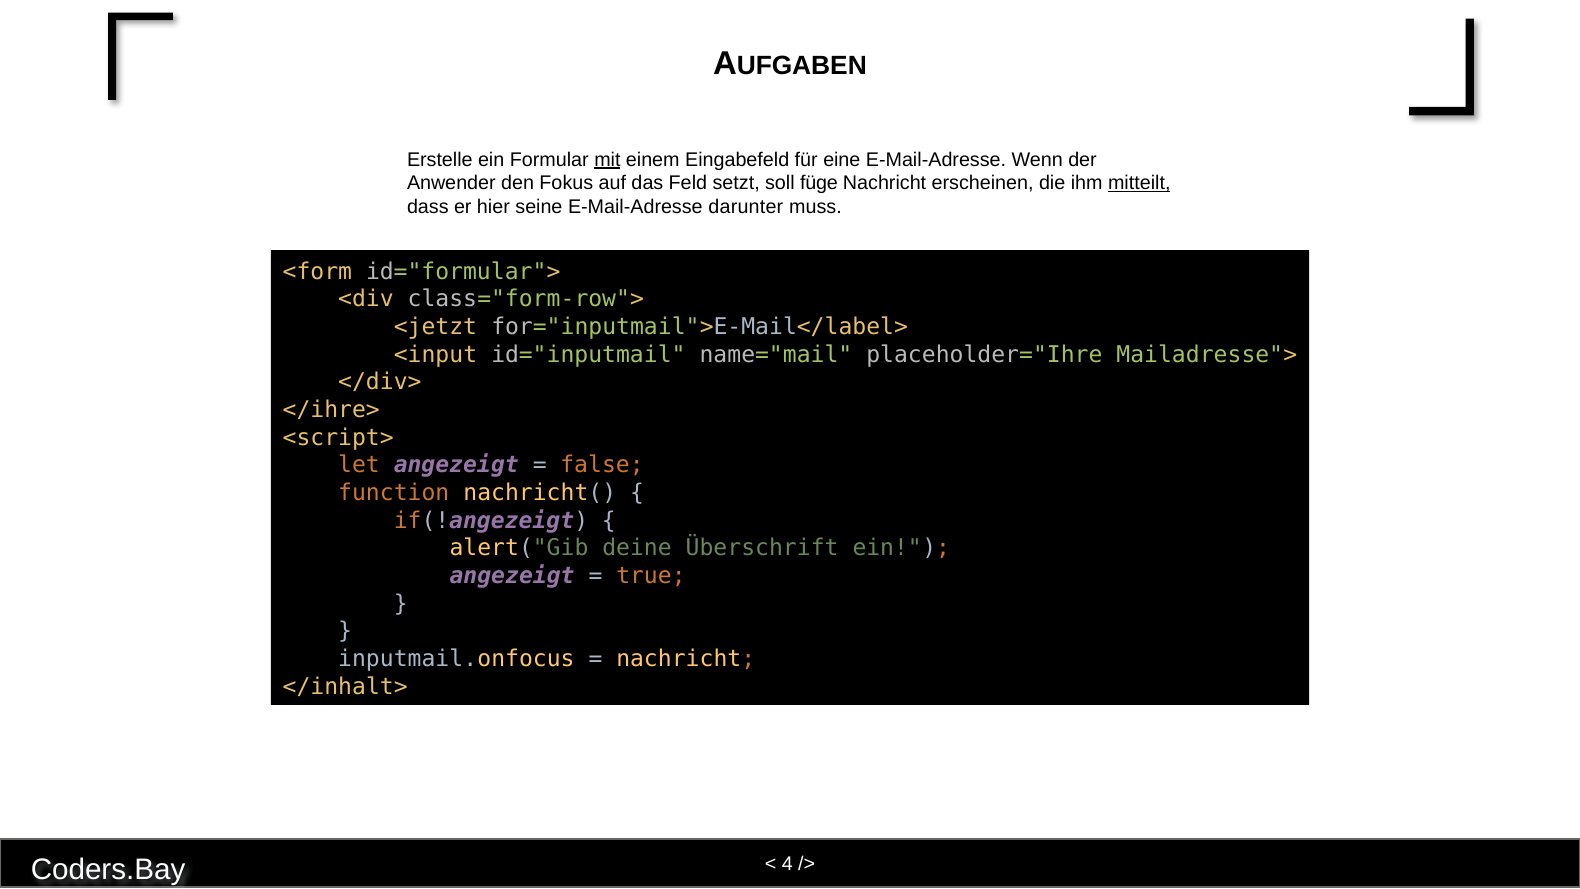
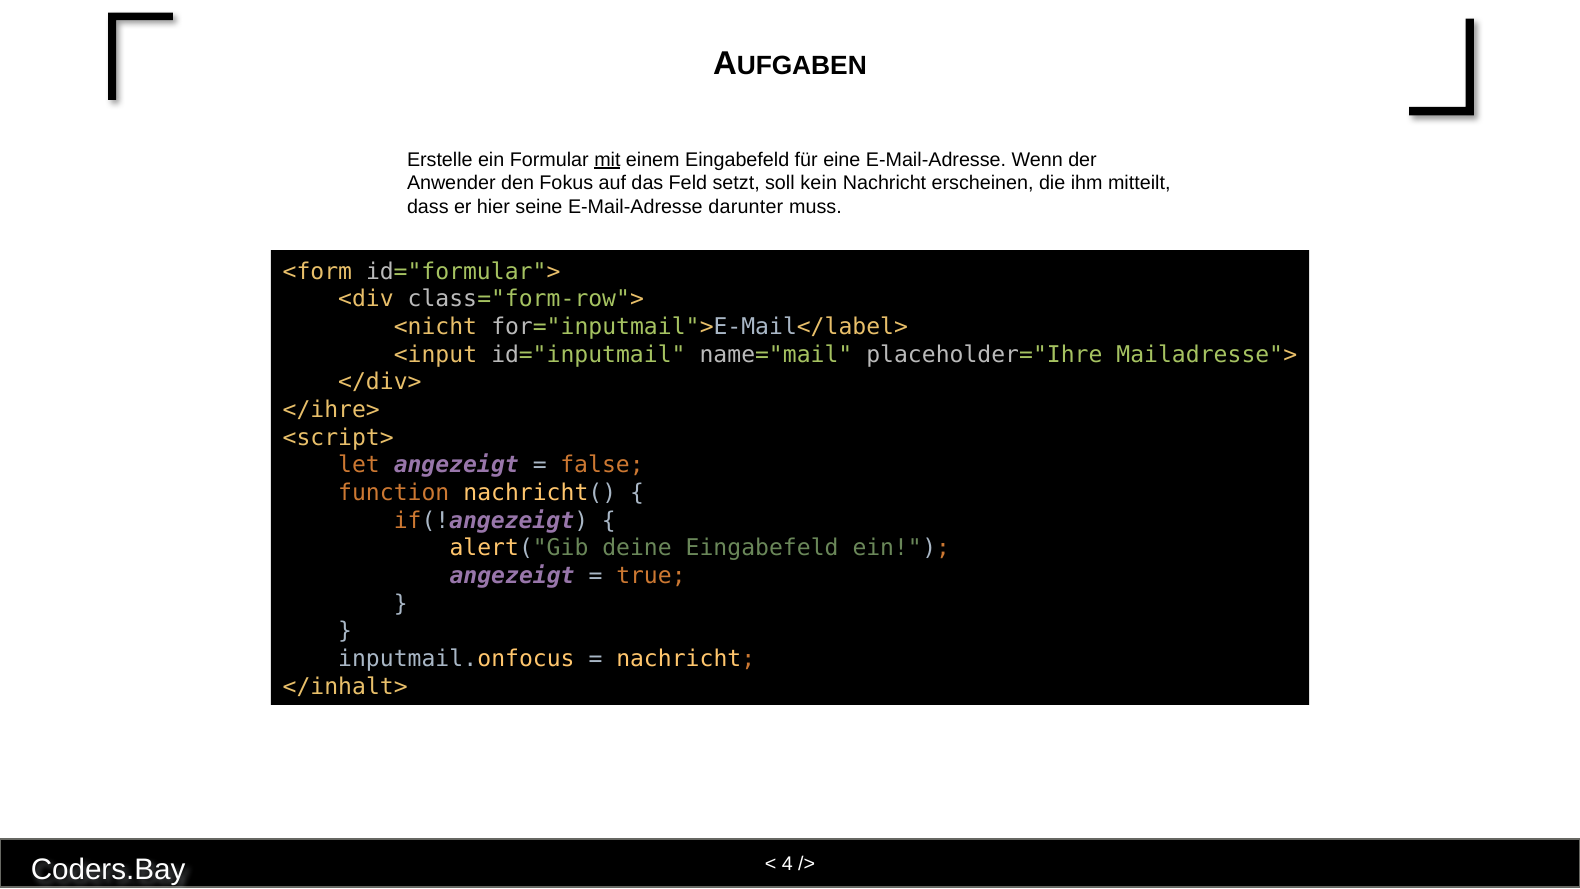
füge: füge -> kein (819, 183)
mitteilt underline: present -> none (1139, 183)
<jetzt: <jetzt -> <nicht (435, 327)
deine Überschrift: Überschrift -> Eingabefeld (762, 548)
